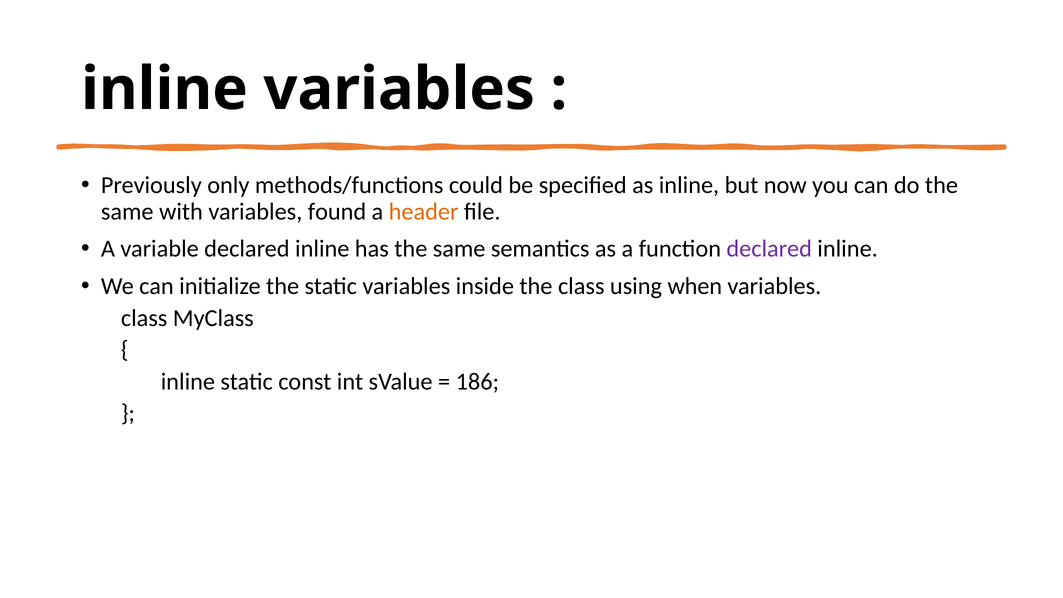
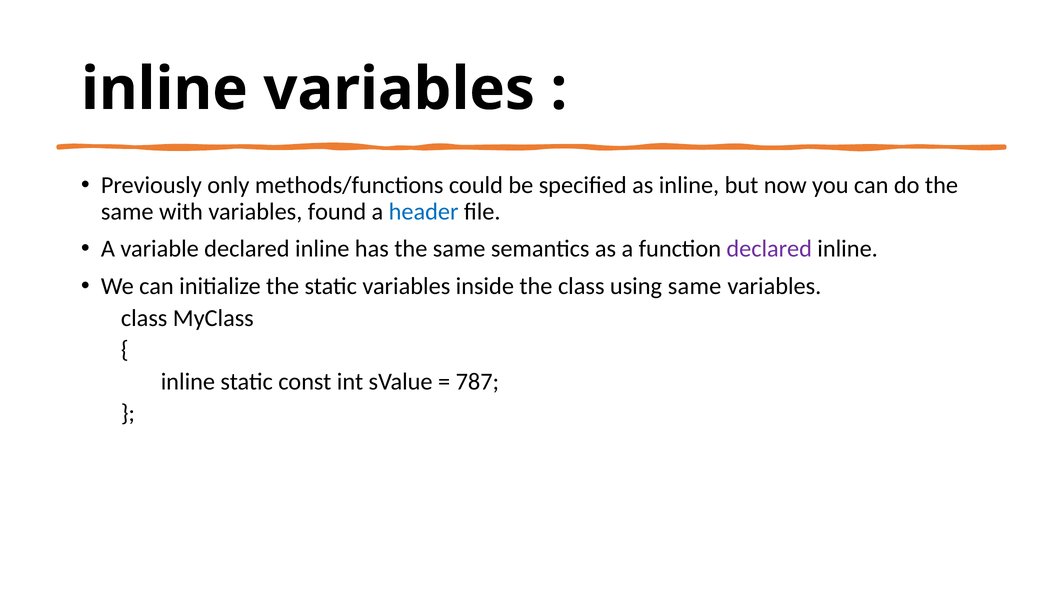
header colour: orange -> blue (424, 211)
using when: when -> same (695, 286)
186: 186 -> 787 (477, 382)
